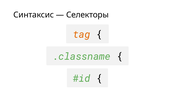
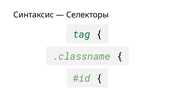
tag colour: orange -> green (82, 35)
